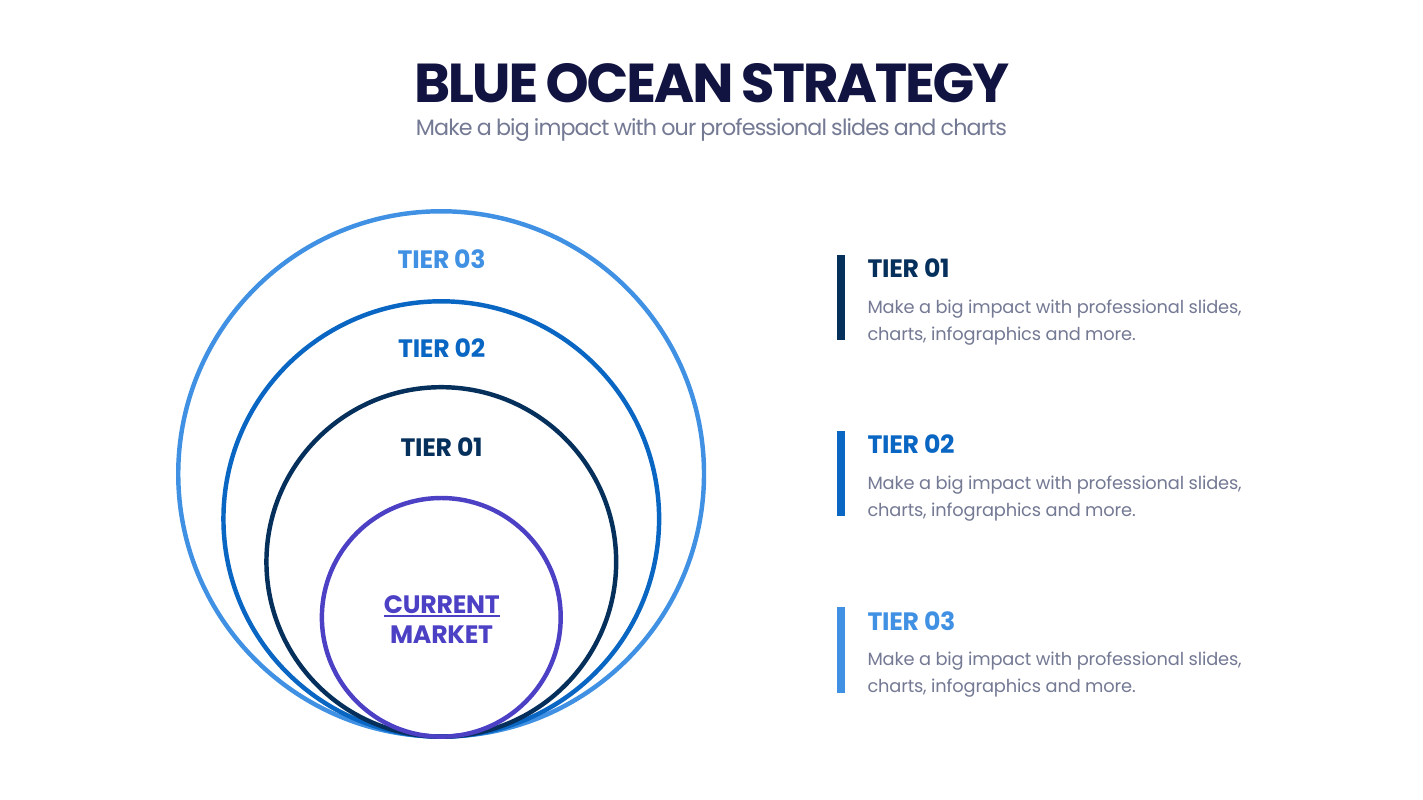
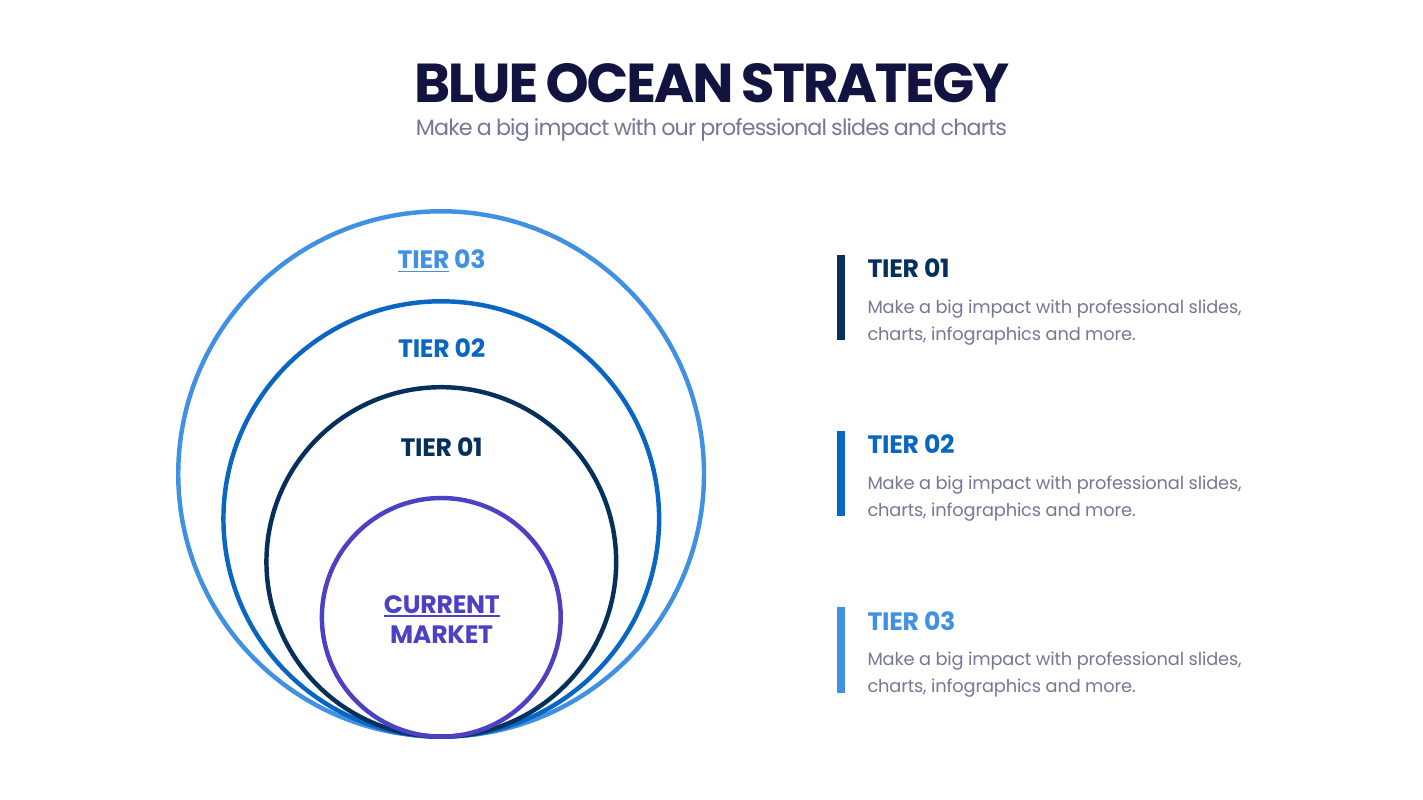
TIER underline: none -> present (424, 261)
